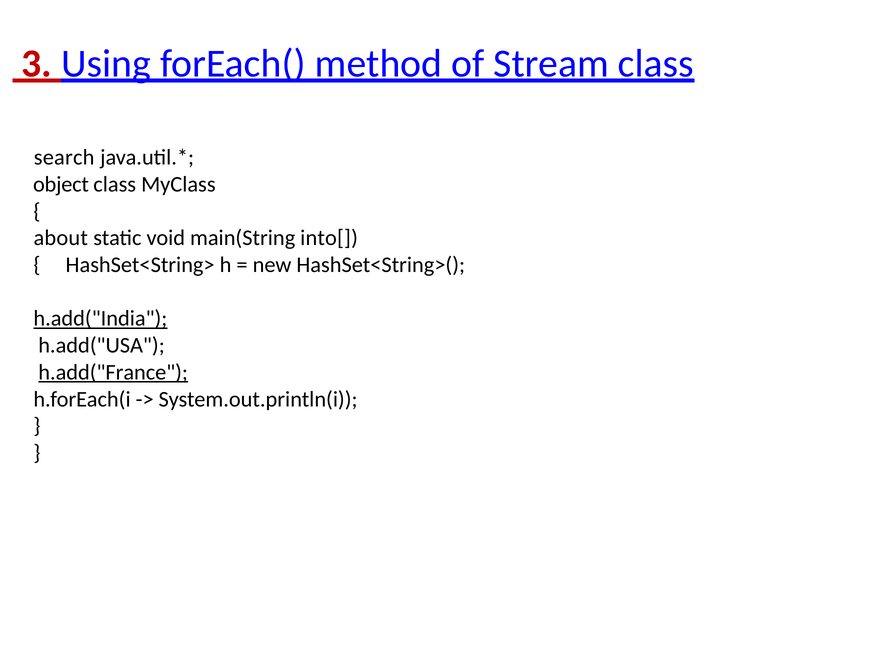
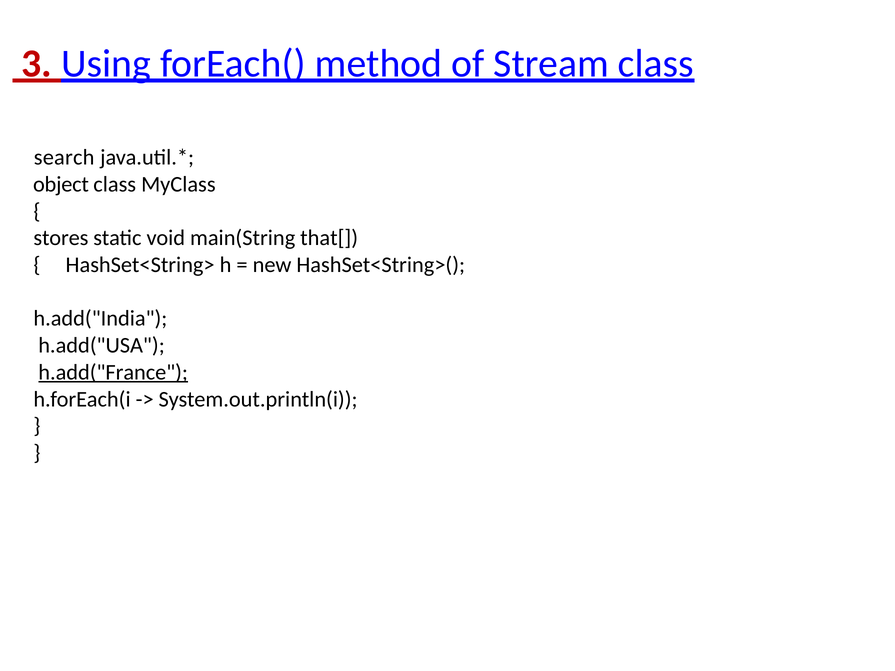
about: about -> stores (61, 238)
into[: into[ -> that[ (329, 238)
h.add("India underline: present -> none (100, 319)
